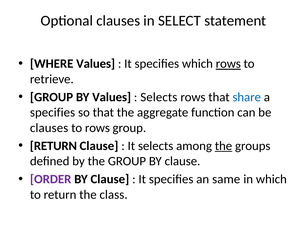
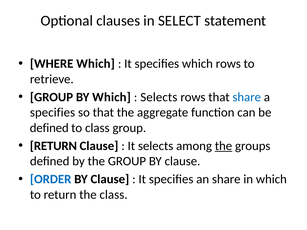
WHERE Values: Values -> Which (96, 64)
rows underline: present -> none (228, 64)
BY Values: Values -> Which (112, 97)
clauses: clauses -> defined (49, 128)
to rows: rows -> class (97, 128)
ORDER colour: purple -> blue (51, 179)
an same: same -> share (226, 179)
